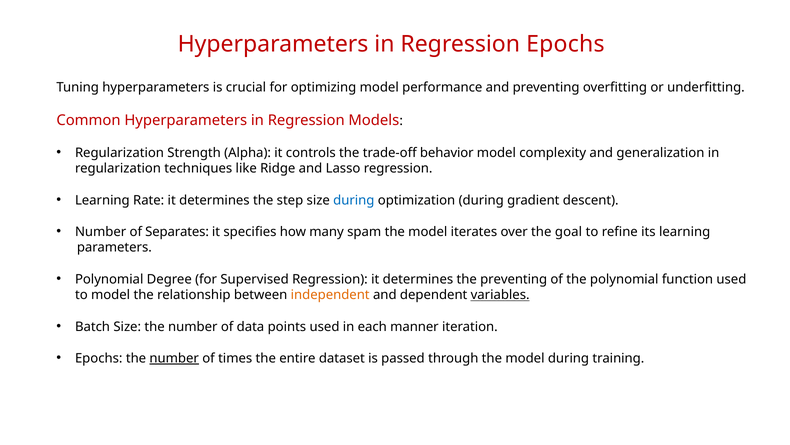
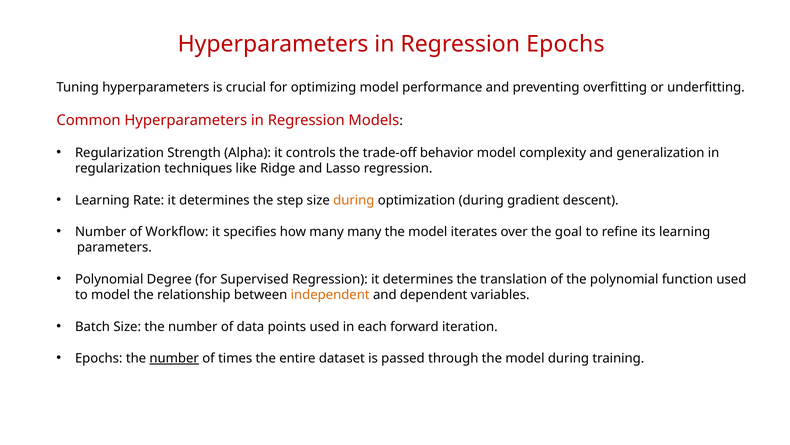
during colour: blue -> orange (354, 200)
Separates: Separates -> Workflow (177, 231)
many spam: spam -> many (364, 231)
the preventing: preventing -> translation (514, 279)
variables underline: present -> none (500, 295)
manner: manner -> forward (414, 326)
